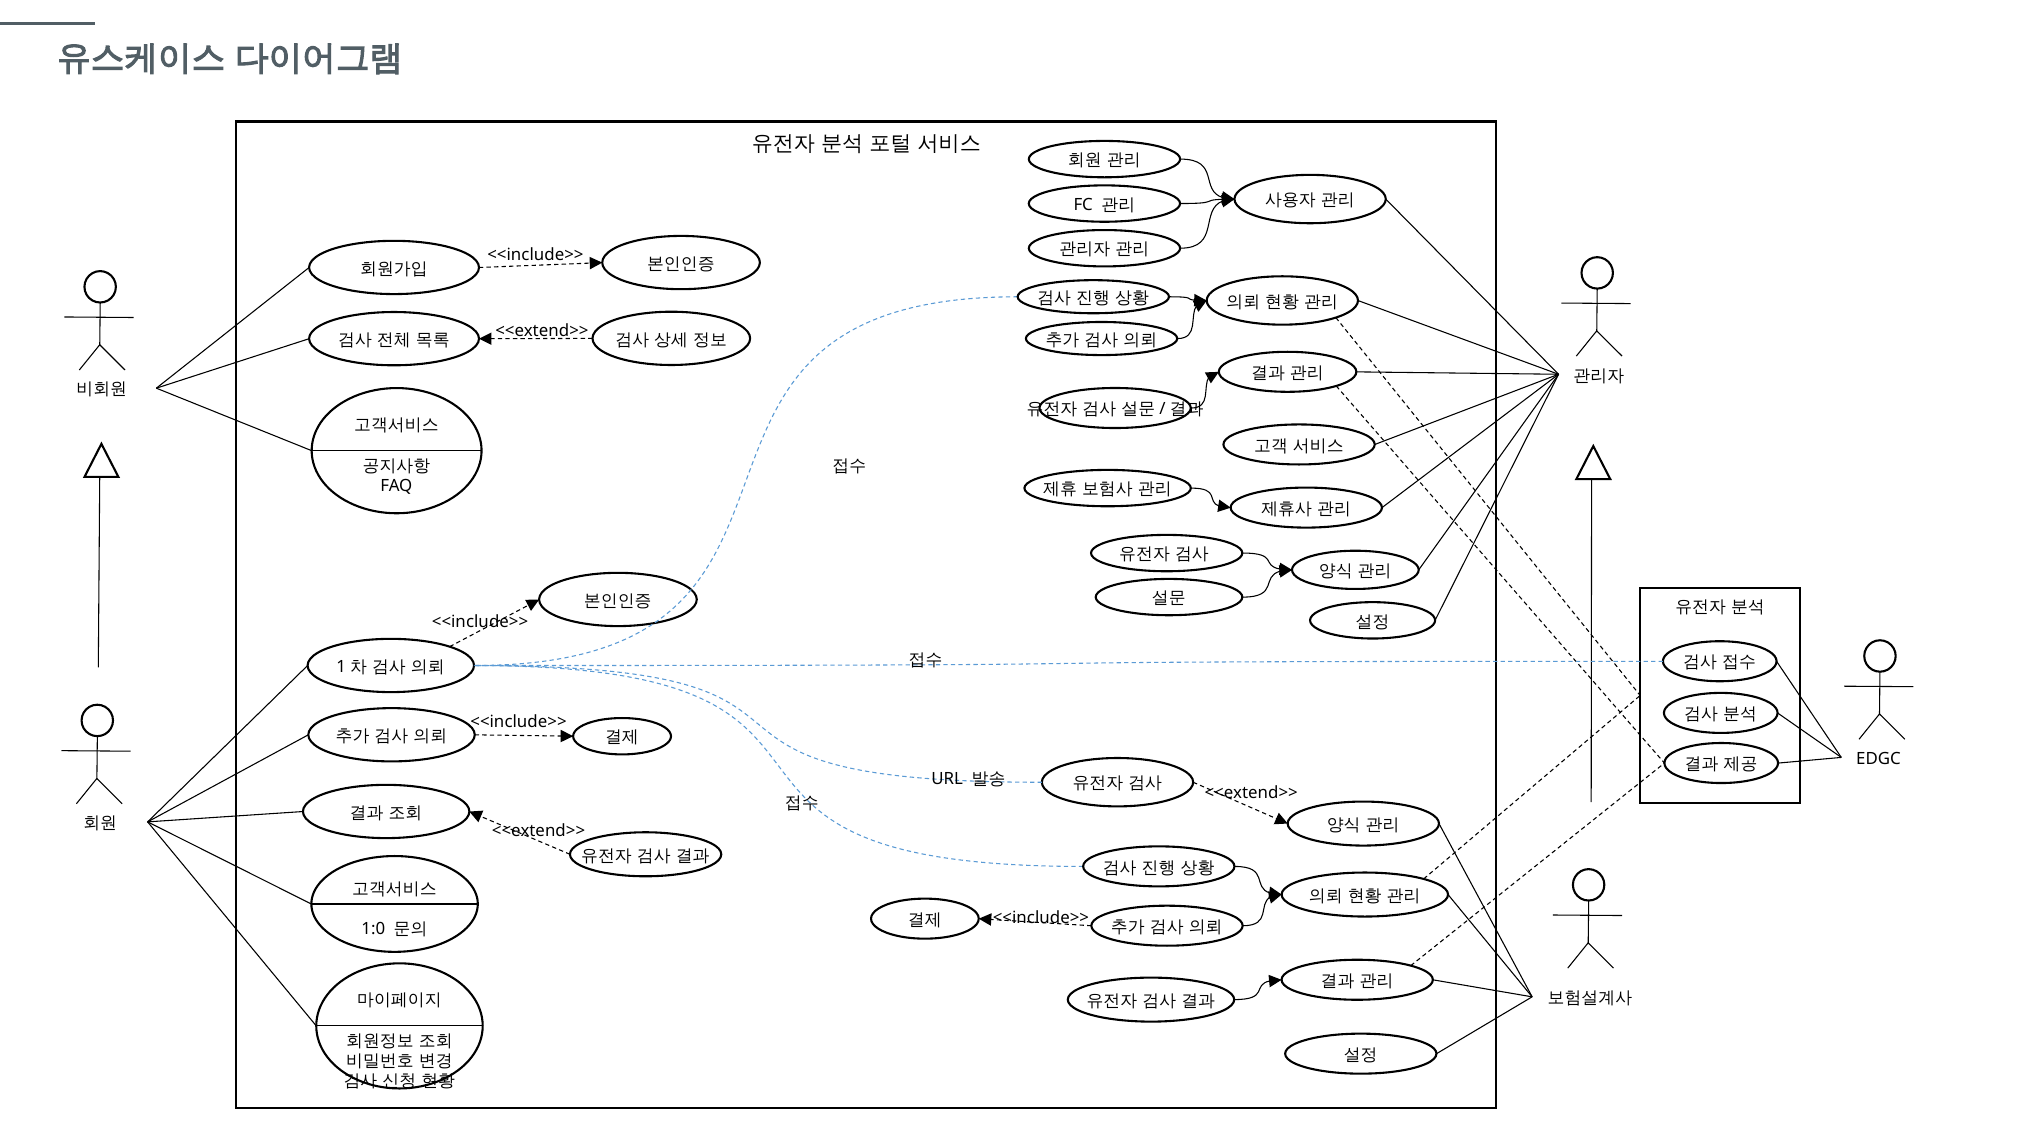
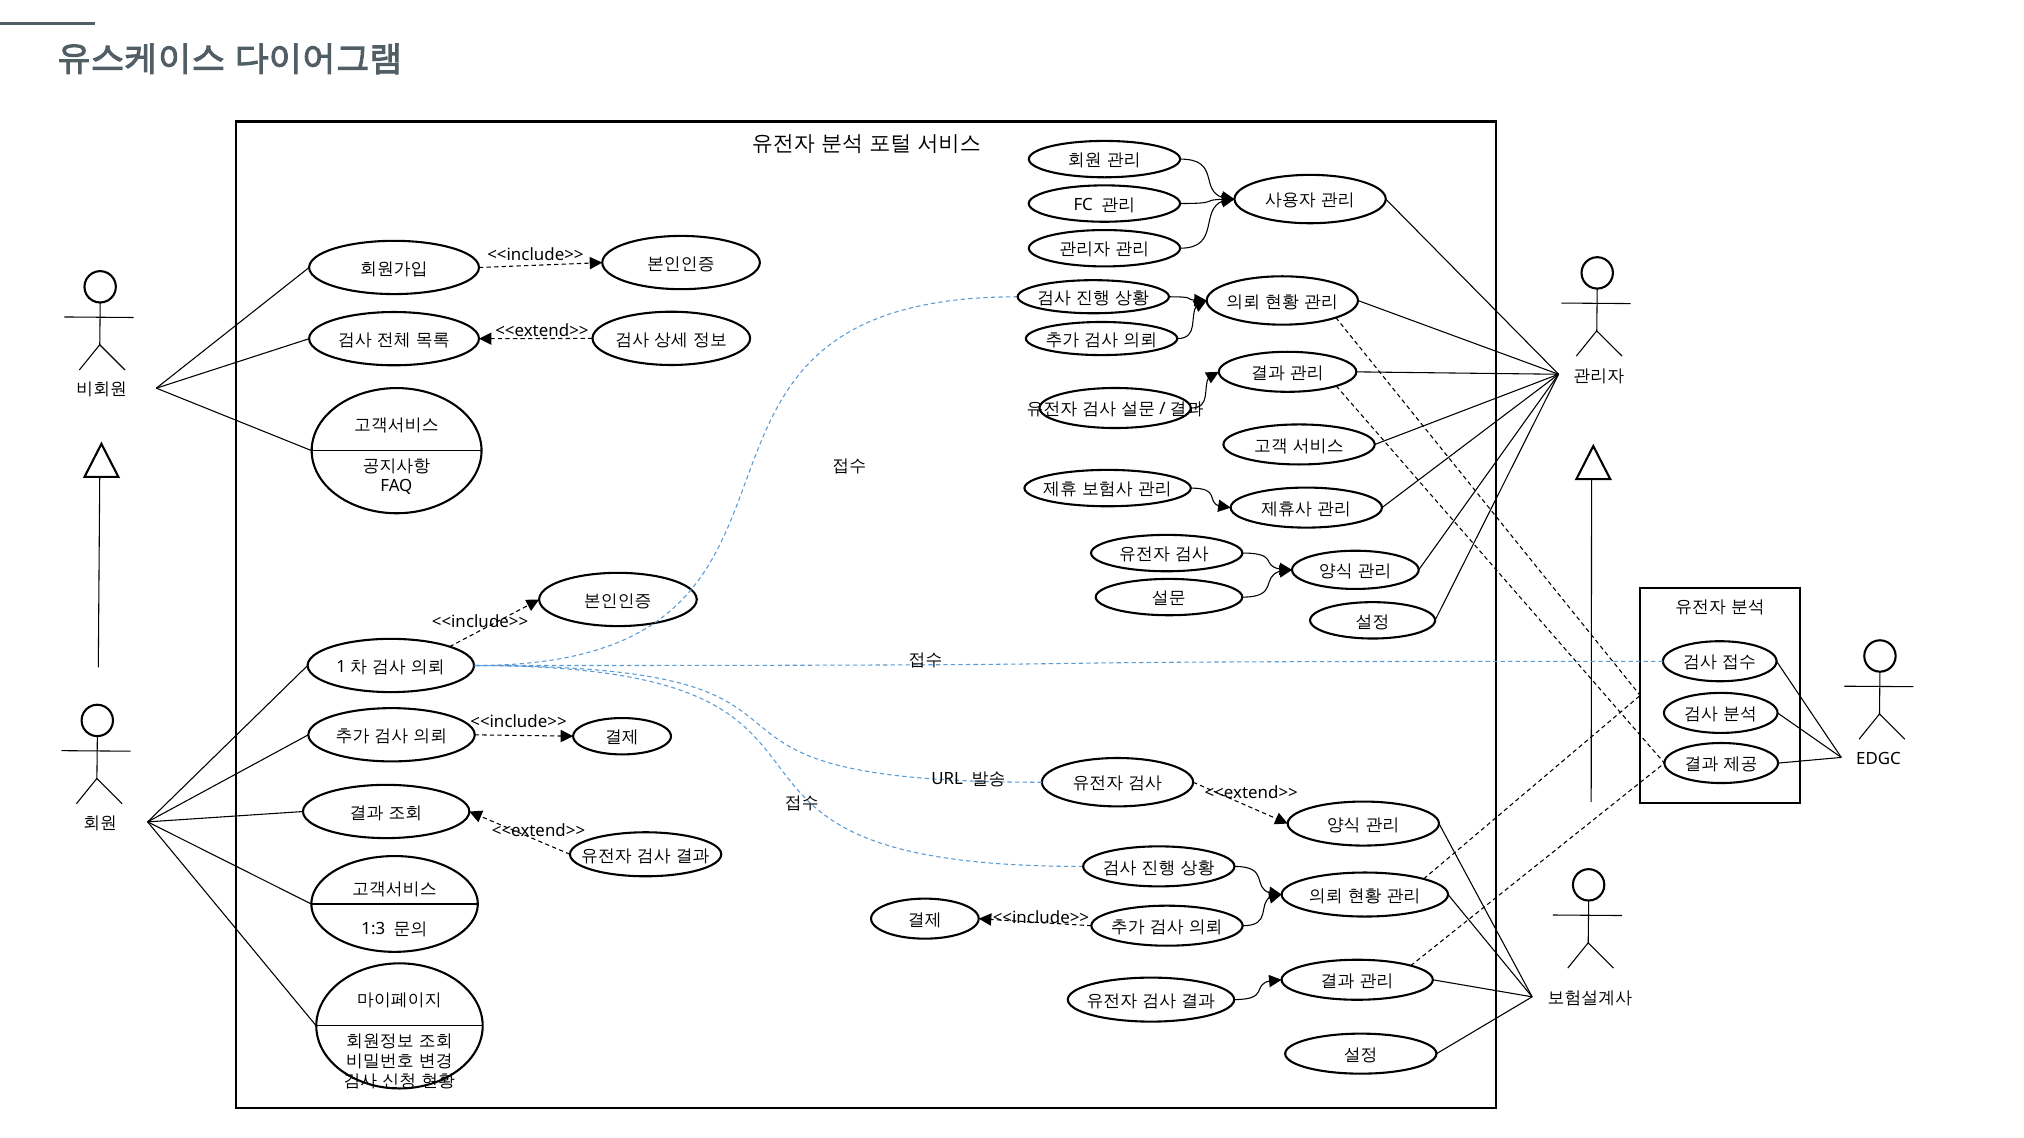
1:0: 1:0 -> 1:3 (373, 930)
